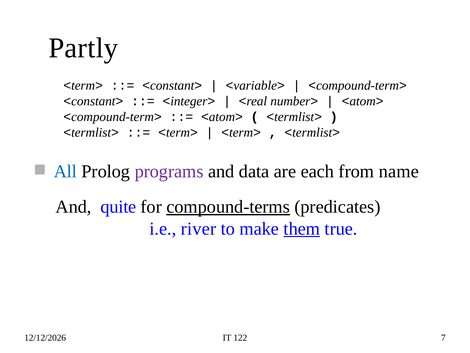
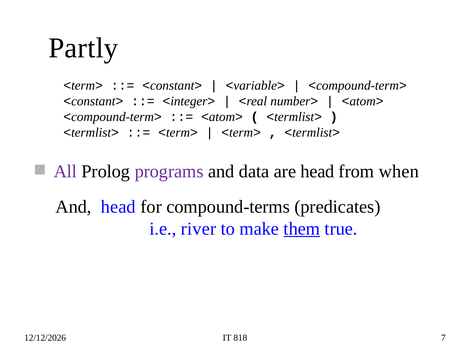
All colour: blue -> purple (65, 171)
are each: each -> head (317, 171)
name: name -> when (399, 171)
And quite: quite -> head (118, 206)
compound-terms underline: present -> none (228, 206)
122: 122 -> 818 (240, 337)
